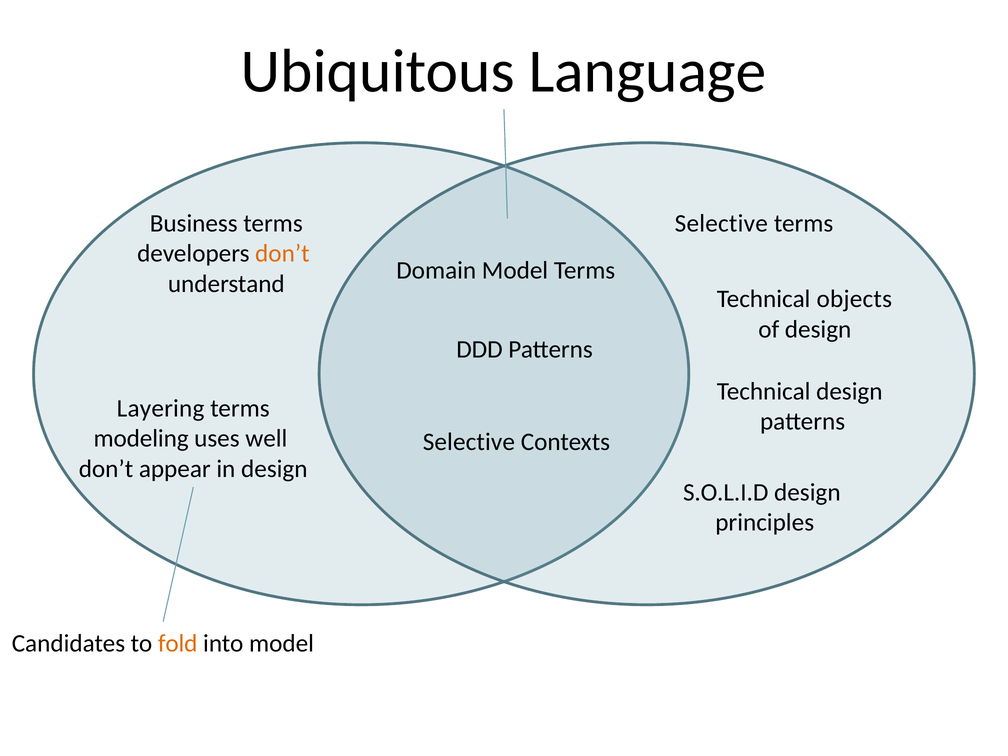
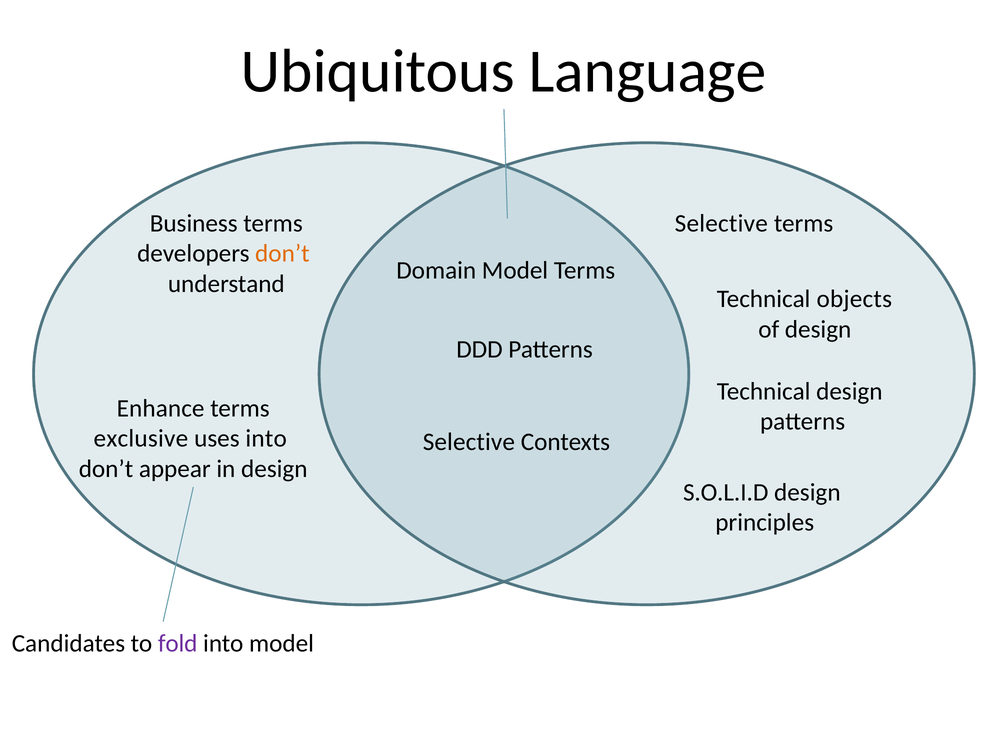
Layering: Layering -> Enhance (161, 408)
modeling: modeling -> exclusive (141, 438)
uses well: well -> into (266, 438)
fold colour: orange -> purple (178, 643)
